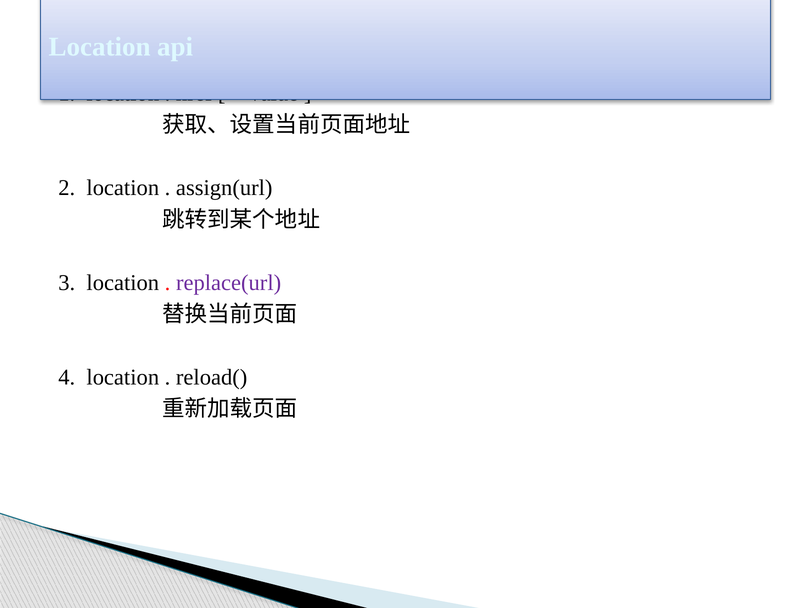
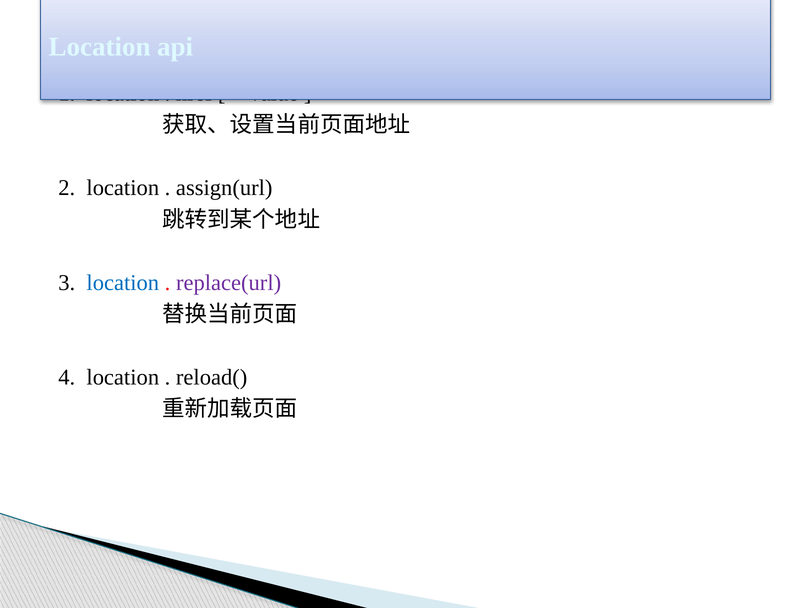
location colour: black -> blue (123, 283)
